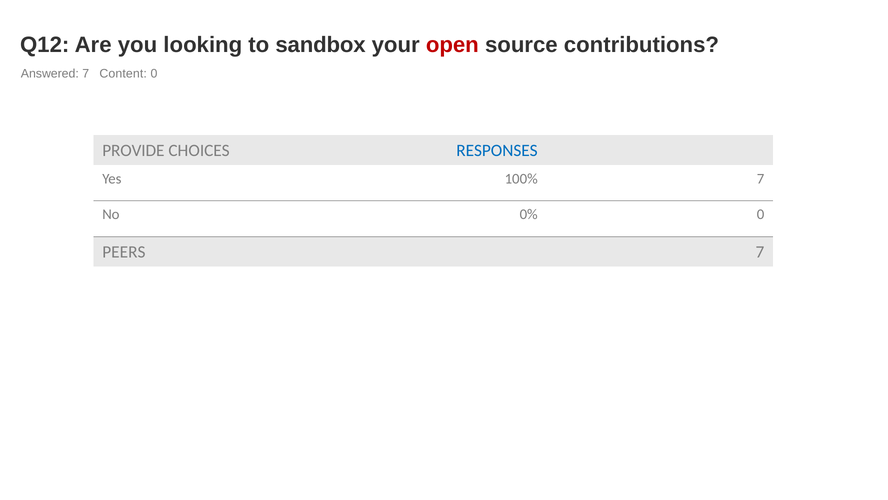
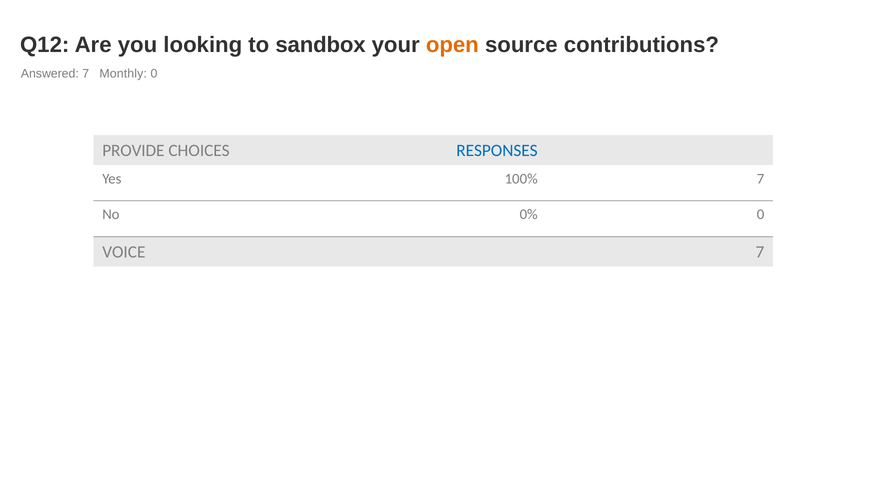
open colour: red -> orange (452, 45)
Content: Content -> Monthly (123, 74)
PEERS: PEERS -> VOICE (124, 252)
